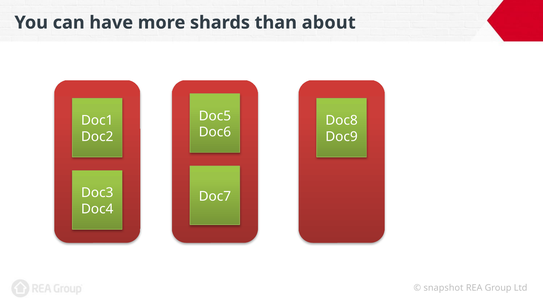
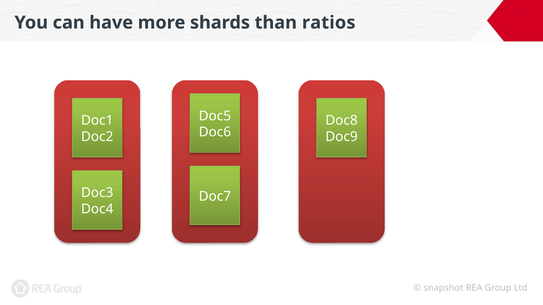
about: about -> ratios (329, 23)
